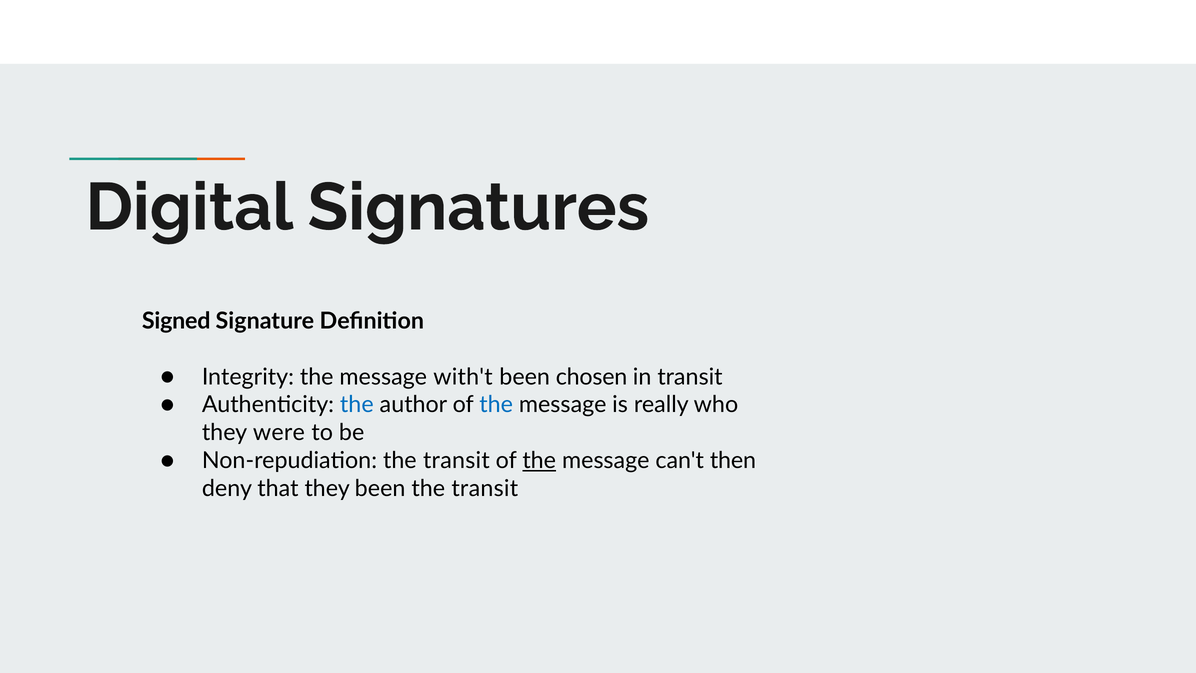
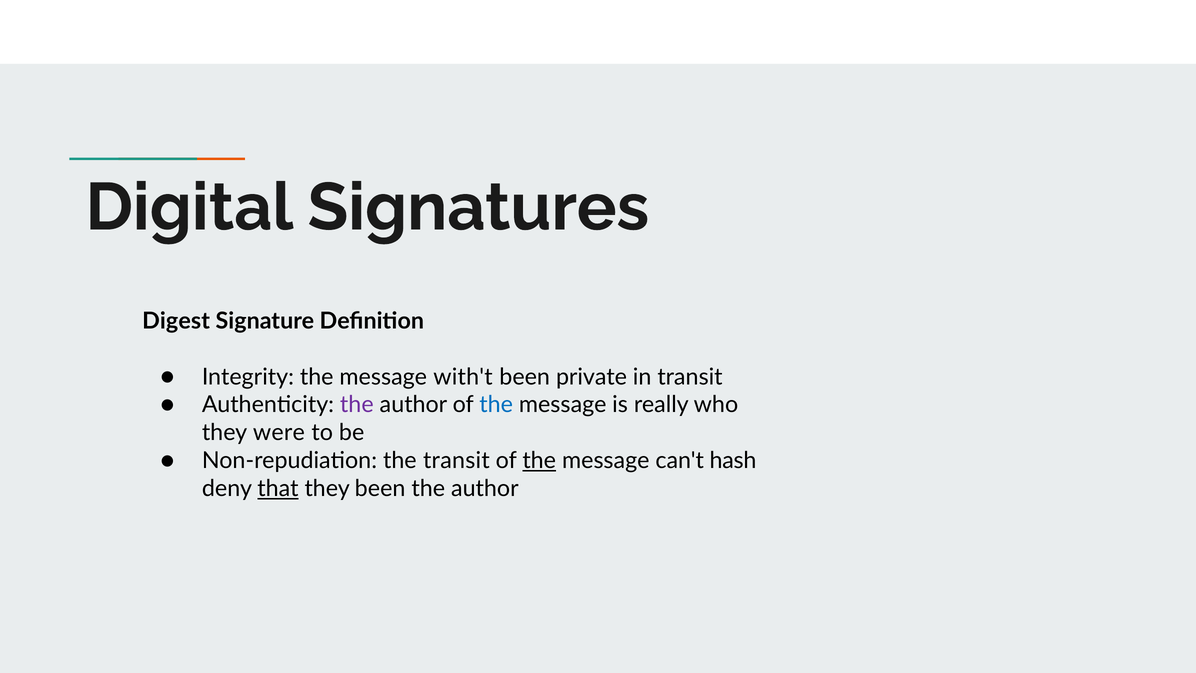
Signed: Signed -> Digest (176, 321)
chosen: chosen -> private (591, 377)
the colour: blue -> purple (357, 405)
then: then -> hash (733, 461)
that underline: none -> present (278, 488)
transit: transit -> author (485, 488)
